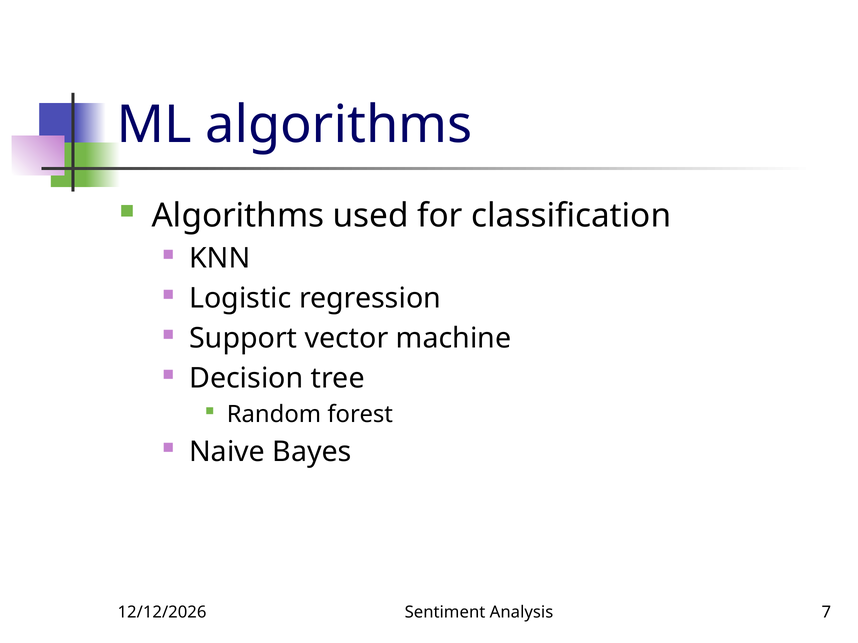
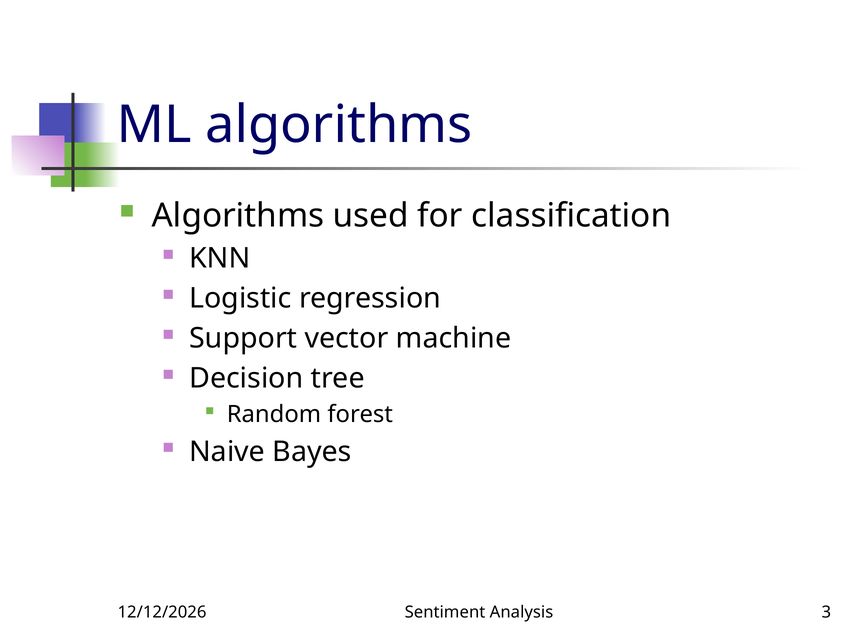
7: 7 -> 3 (826, 613)
